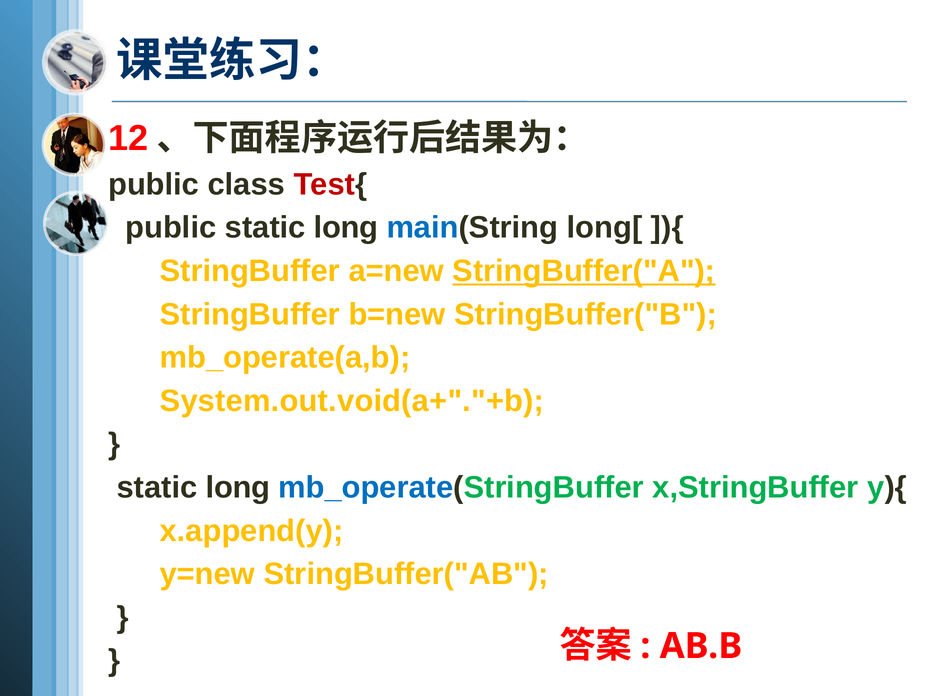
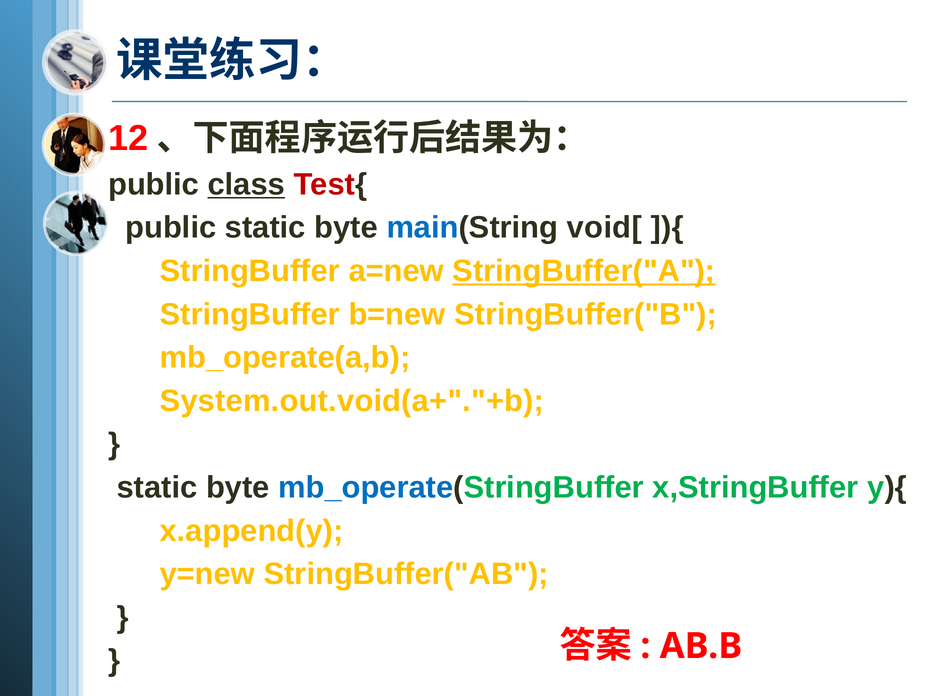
class underline: none -> present (246, 184)
public static long: long -> byte (346, 228)
long[: long[ -> void[ (604, 228)
long: long -> byte (238, 488)
